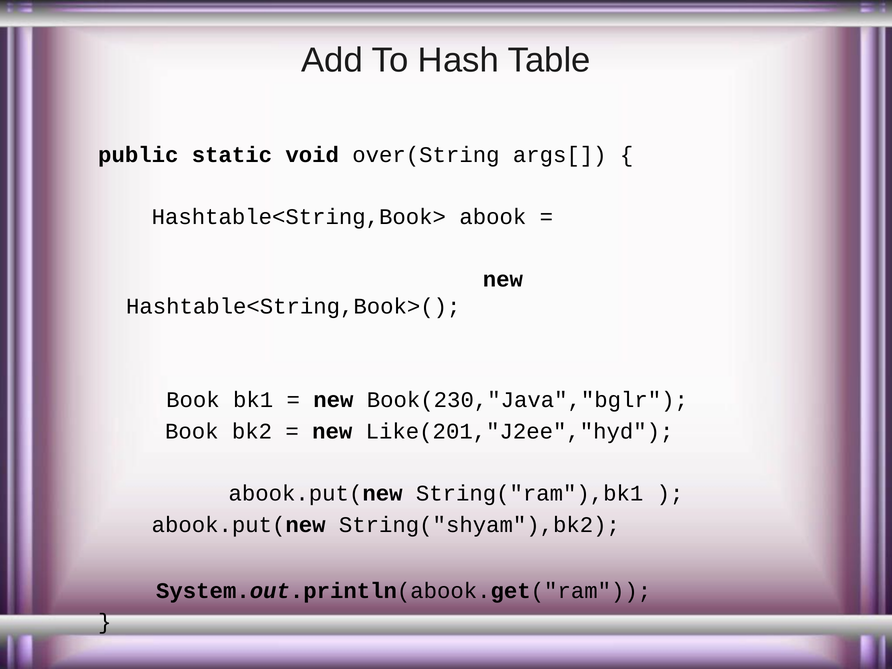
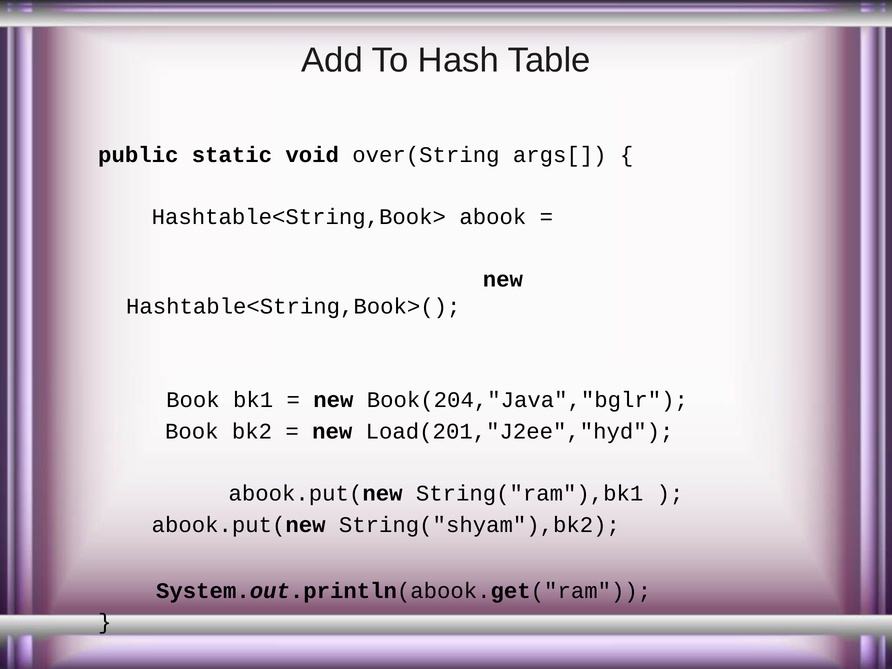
Book(230,"Java","bglr: Book(230,"Java","bglr -> Book(204,"Java","bglr (527, 400)
Like(201,"J2ee","hyd: Like(201,"J2ee","hyd -> Load(201,"J2ee","hyd (520, 431)
